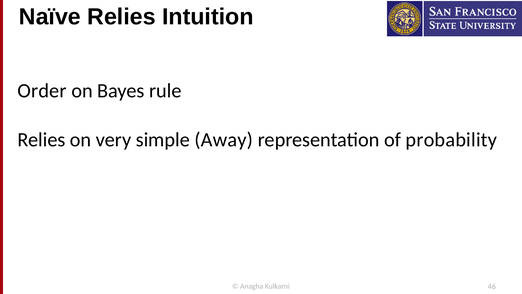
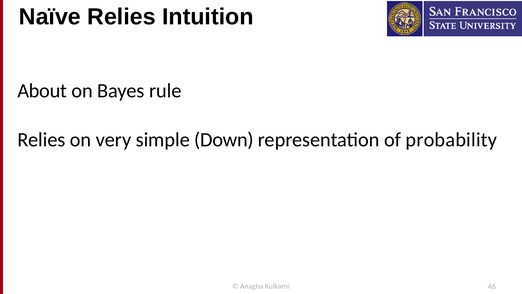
Order: Order -> About (42, 91)
Away: Away -> Down (224, 140)
